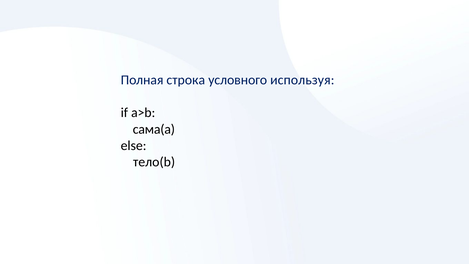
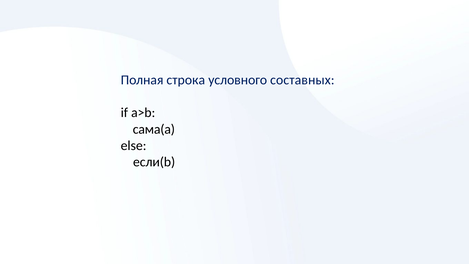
используя: используя -> составных (302, 80)
тело(b: тело(b -> если(b (154, 162)
